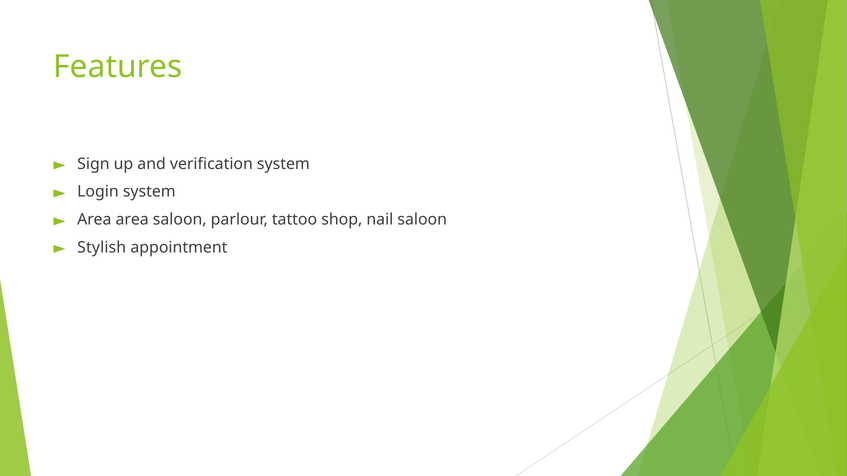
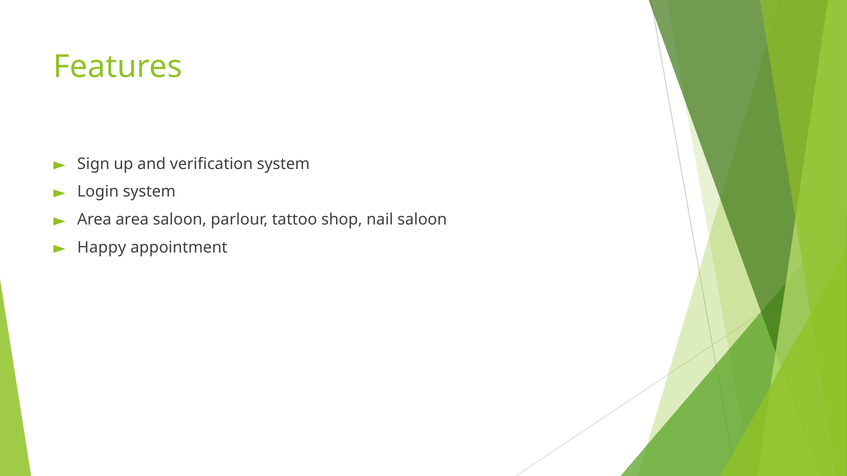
Stylish: Stylish -> Happy (102, 248)
